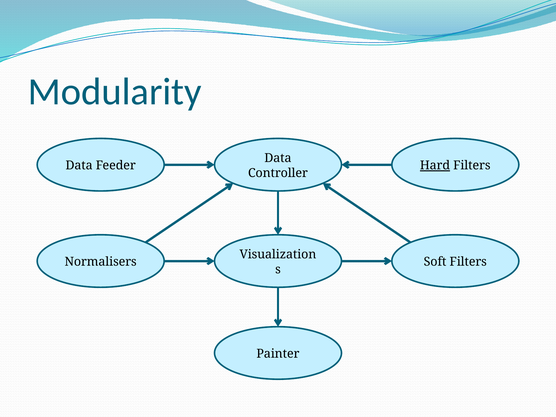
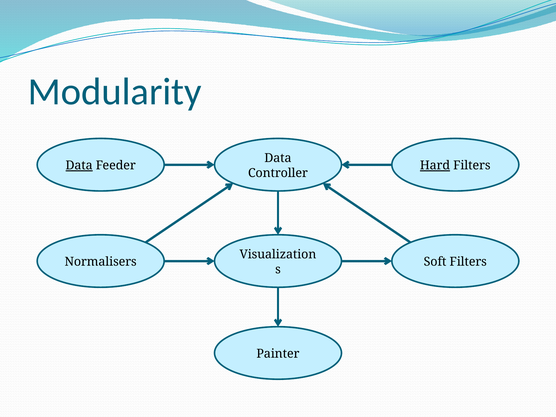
Data underline: none -> present (79, 166)
